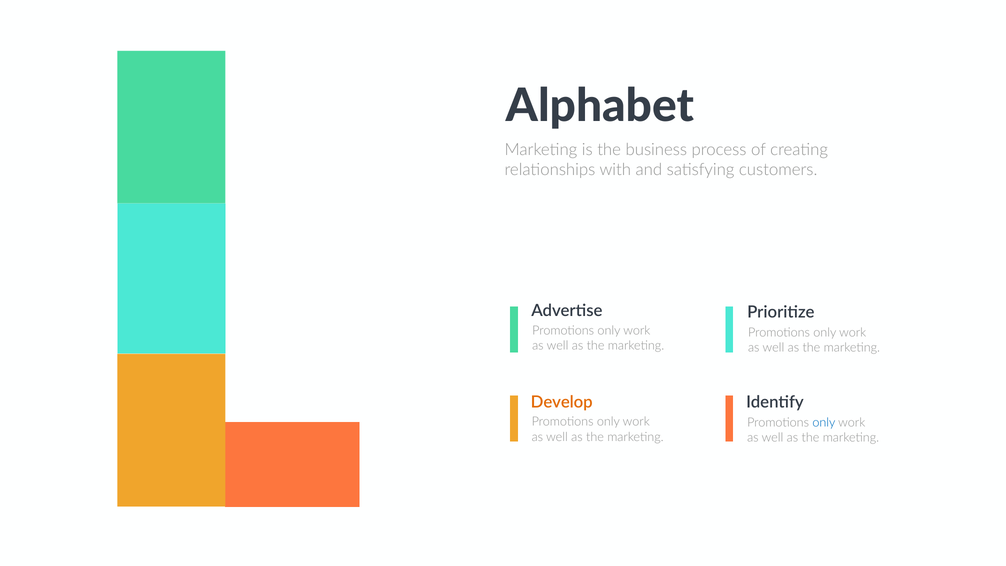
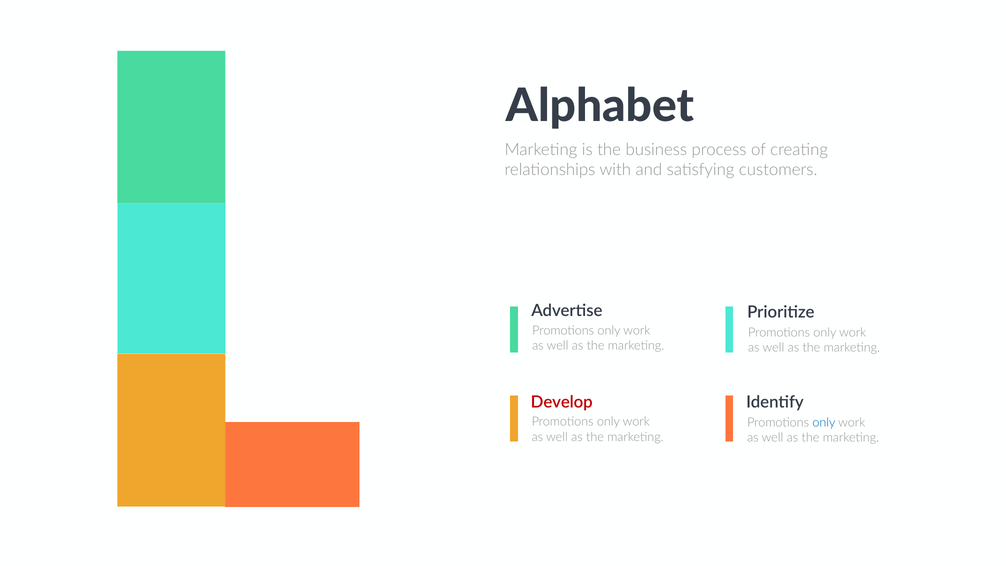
Develop colour: orange -> red (562, 402)
